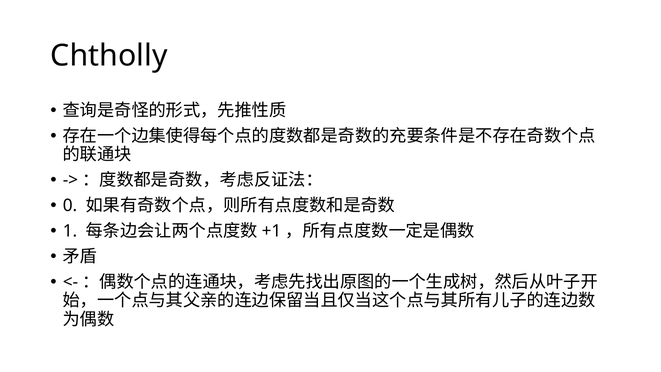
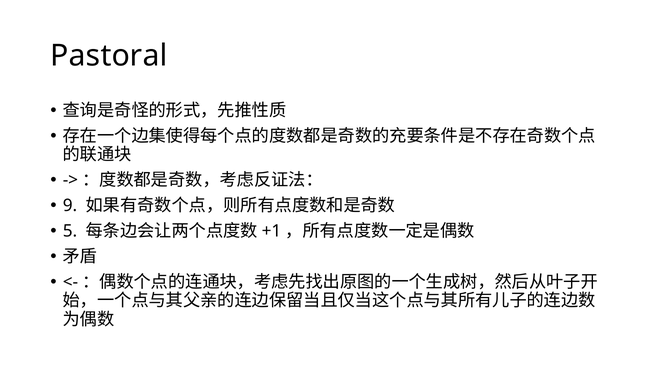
Chtholly: Chtholly -> Pastoral (109, 56)
0: 0 -> 9 (70, 206)
1: 1 -> 5 (70, 231)
